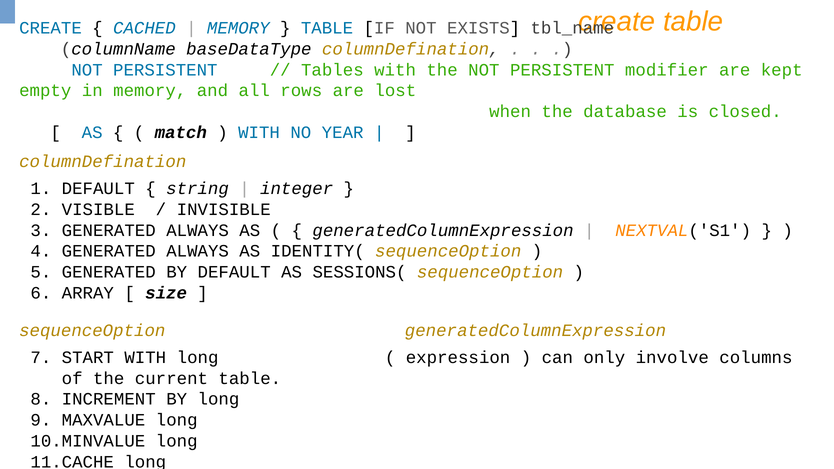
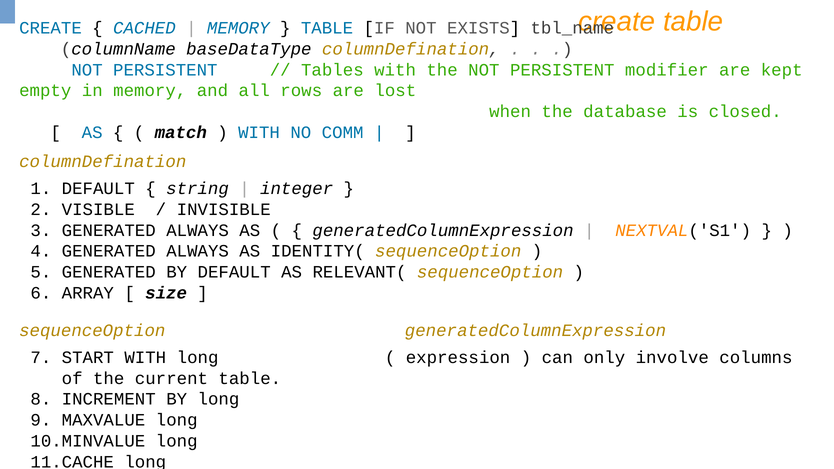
YEAR: YEAR -> COMM (343, 132)
SESSIONS(: SESSIONS( -> RELEVANT( (360, 272)
